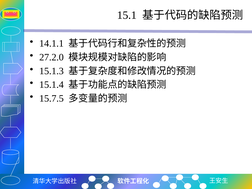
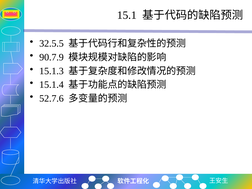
14.1.1: 14.1.1 -> 32.5.5 (52, 44)
27.2.0: 27.2.0 -> 90.7.9 (52, 57)
15.7.5: 15.7.5 -> 52.7.6 (52, 98)
